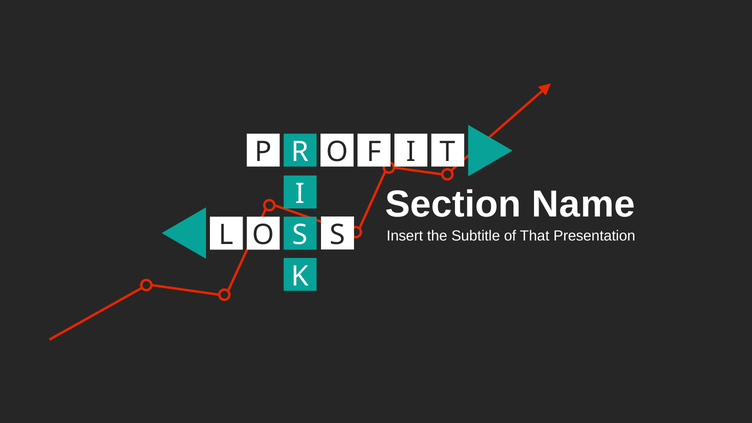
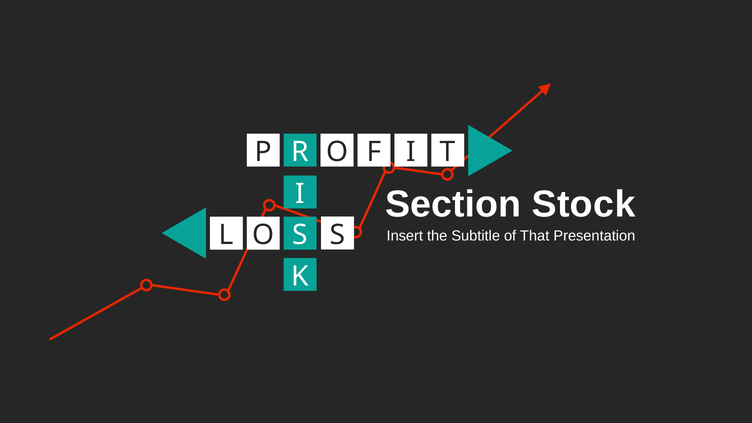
Name: Name -> Stock (584, 204)
